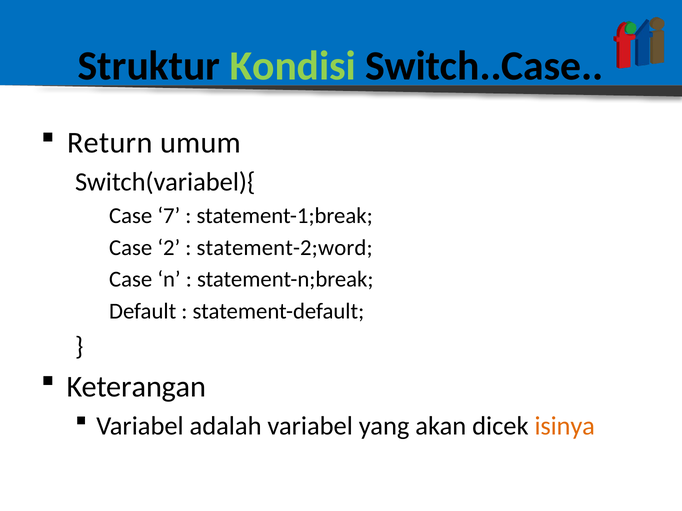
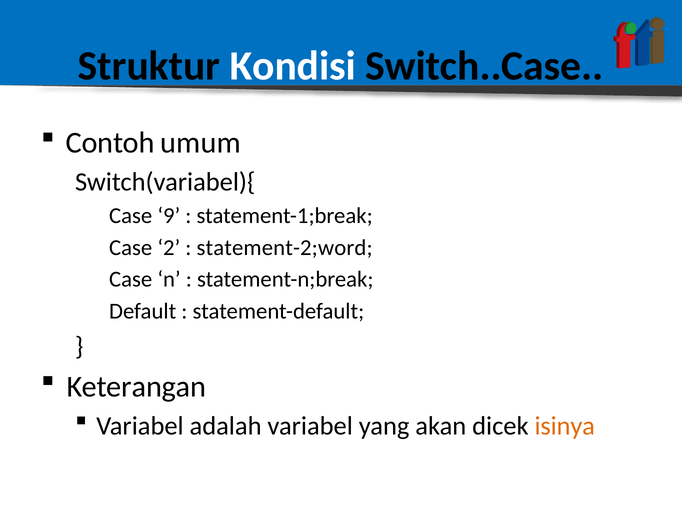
Kondisi colour: light green -> white (293, 66)
Return: Return -> Contoh (110, 143)
7: 7 -> 9 (169, 216)
